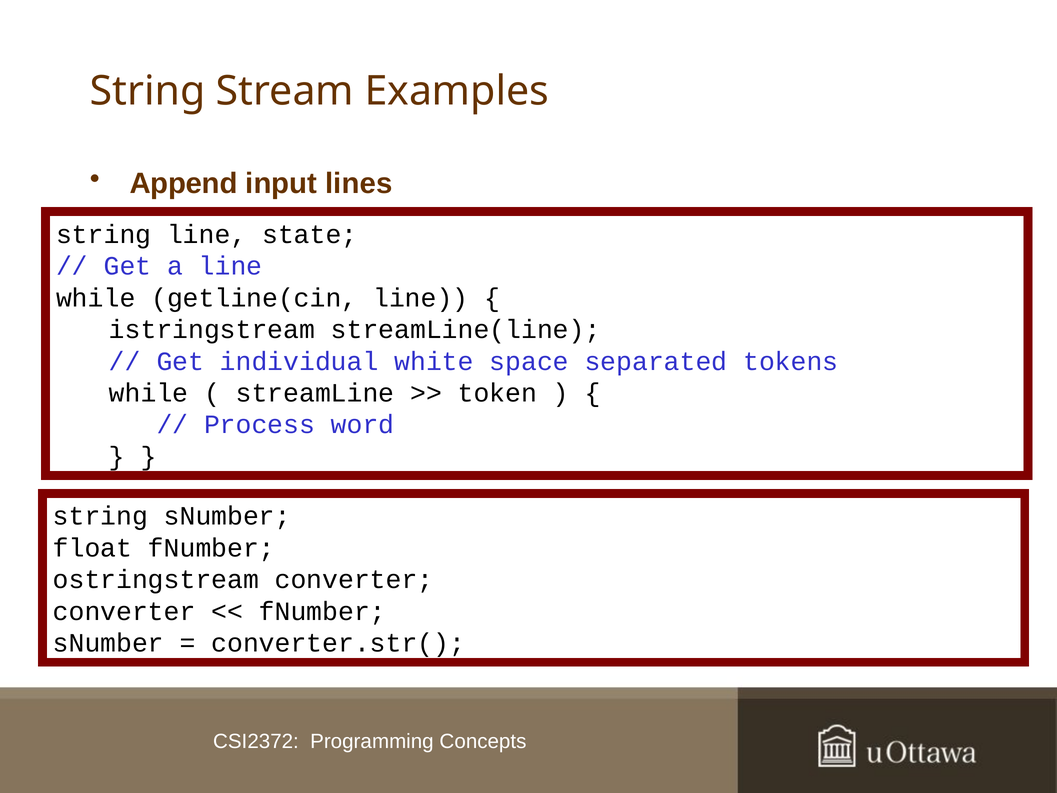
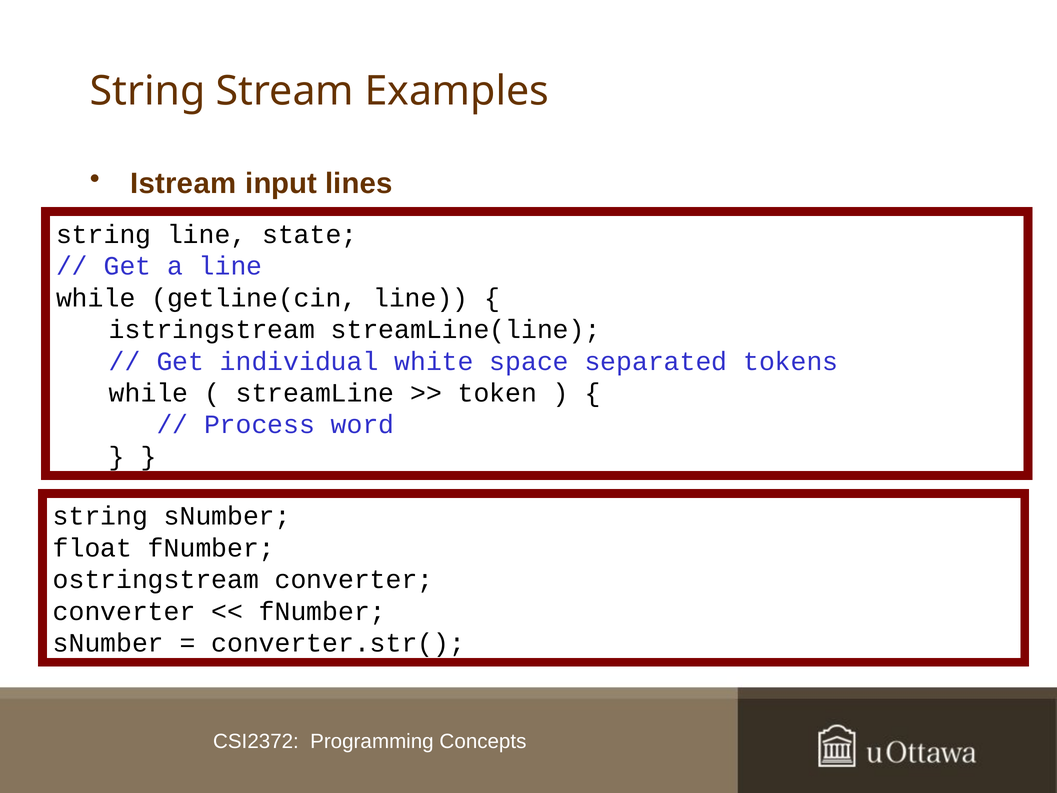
Append: Append -> Istream (183, 184)
